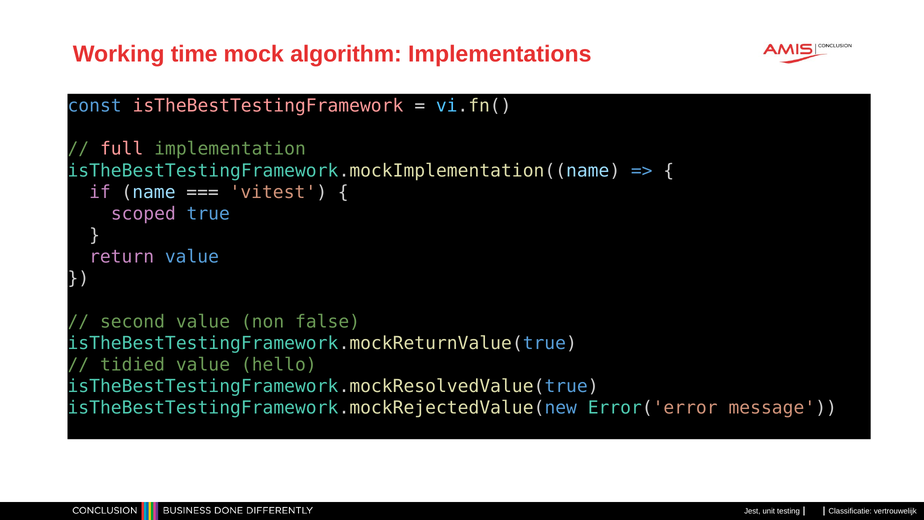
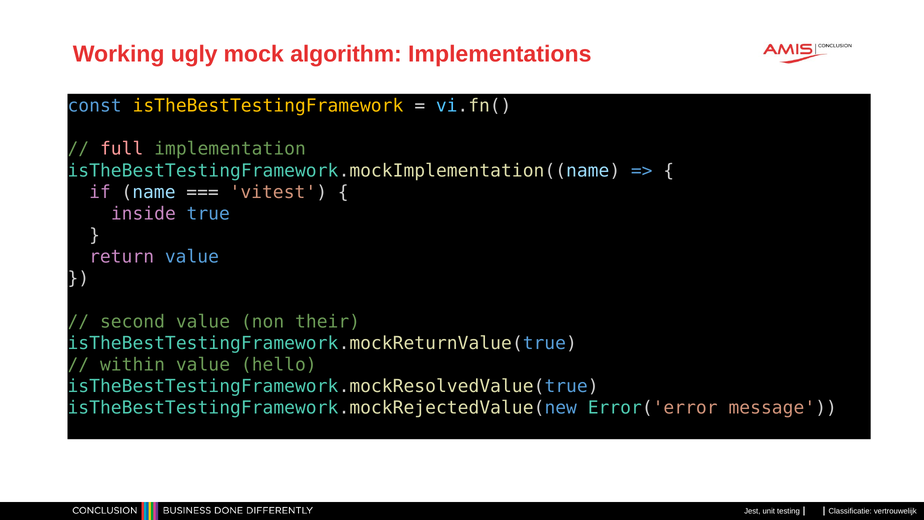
time: time -> ugly (194, 54)
isTheBestTestingFramework colour: pink -> yellow (268, 106)
scoped: scoped -> inside (143, 214)
false: false -> their (328, 322)
tidied: tidied -> within (133, 365)
